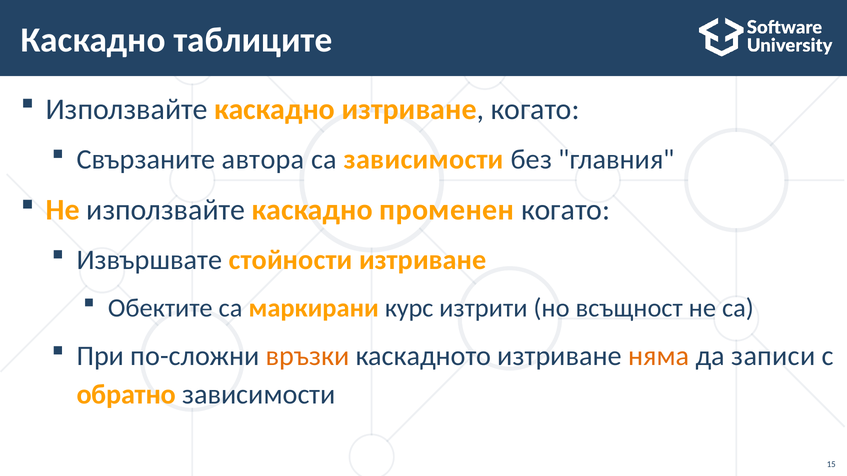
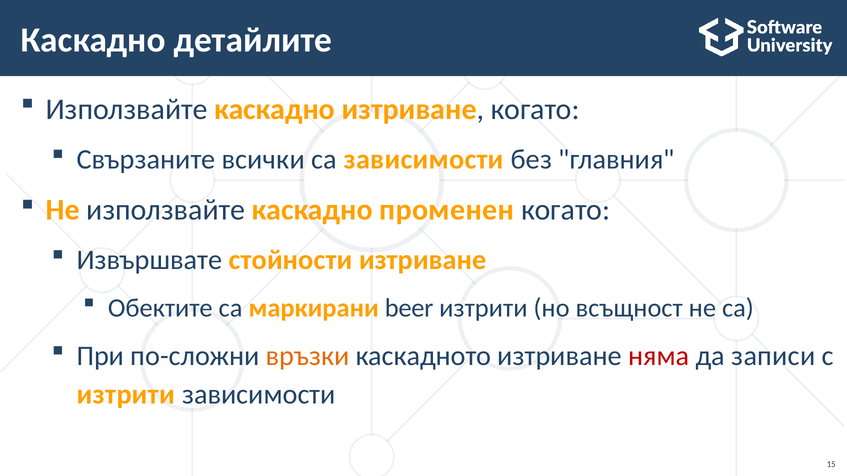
таблиците: таблиците -> детайлите (253, 40)
автора: автора -> всички (263, 160)
курс: курс -> beer (409, 308)
няма colour: orange -> red (659, 356)
обратно: обратно -> изтрити (126, 395)
